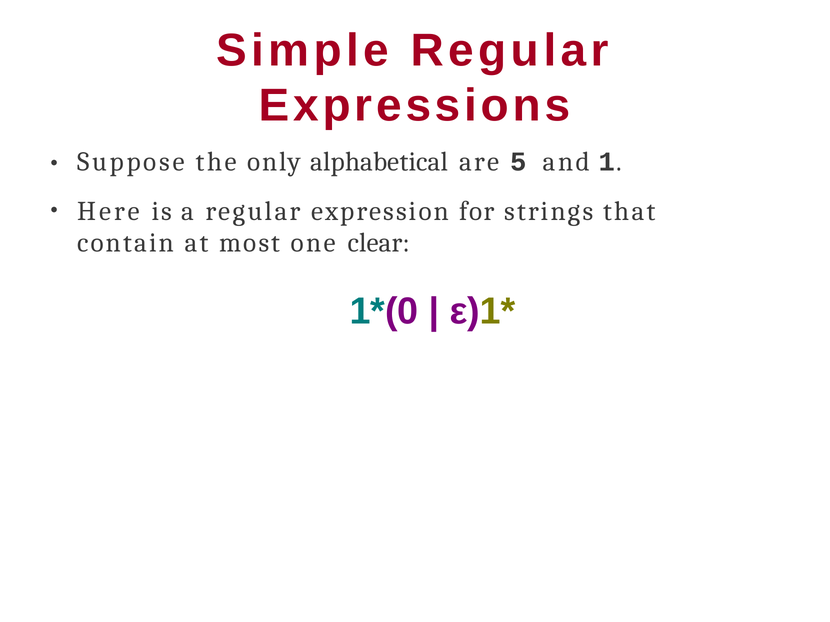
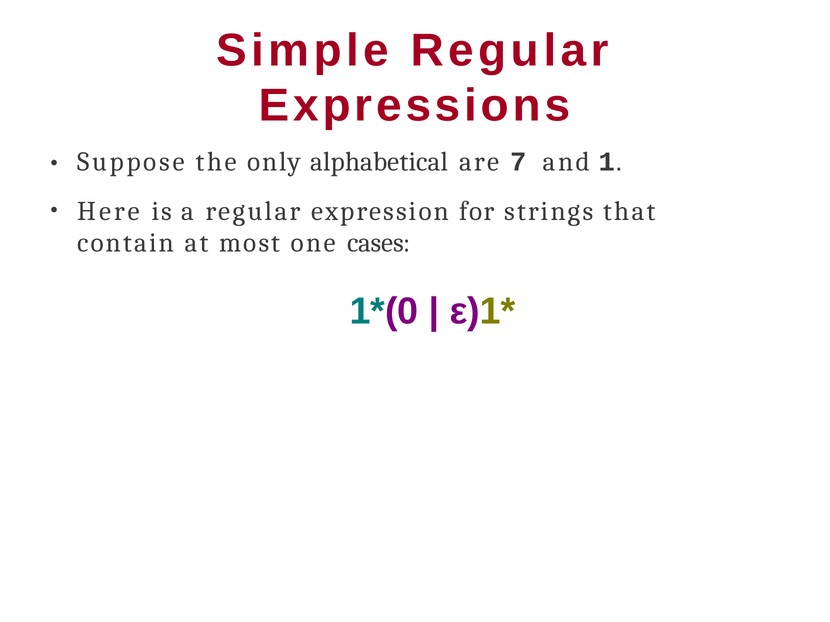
5: 5 -> 7 (519, 162)
clear: clear -> cases (379, 243)
